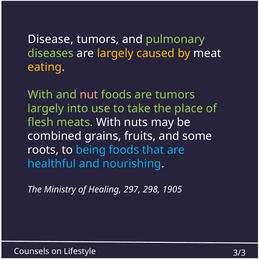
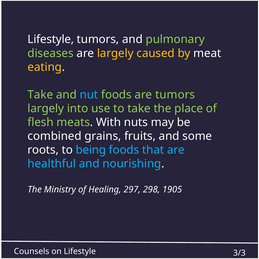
Disease: Disease -> Lifestyle (51, 39)
With: With -> Take (40, 95)
nut colour: pink -> light blue (89, 95)
